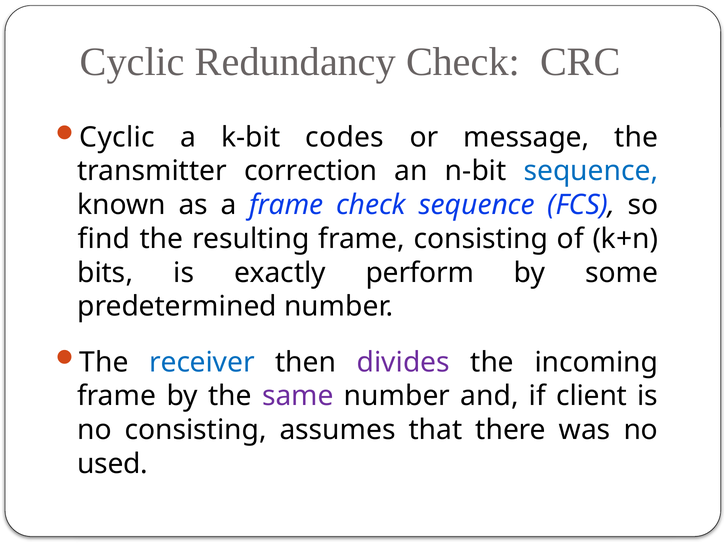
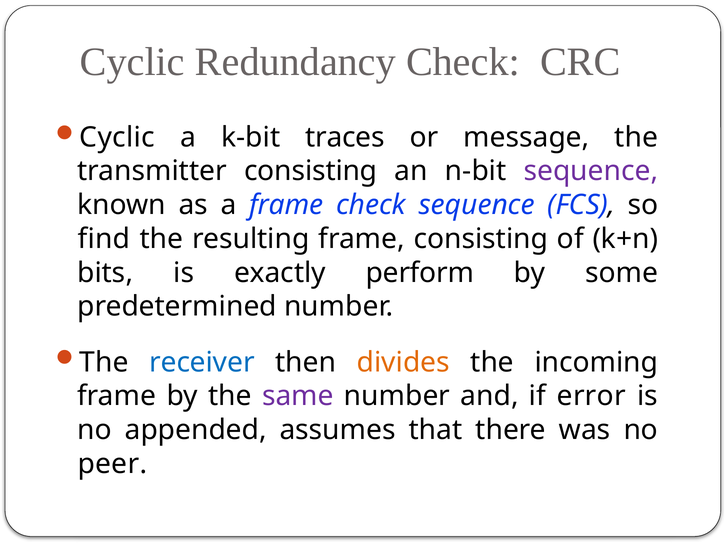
codes: codes -> traces (345, 137)
transmitter correction: correction -> consisting (311, 171)
sequence colour: blue -> purple (591, 171)
divides colour: purple -> orange (403, 363)
client: client -> error (591, 396)
no consisting: consisting -> appended (196, 430)
used: used -> peer (112, 464)
